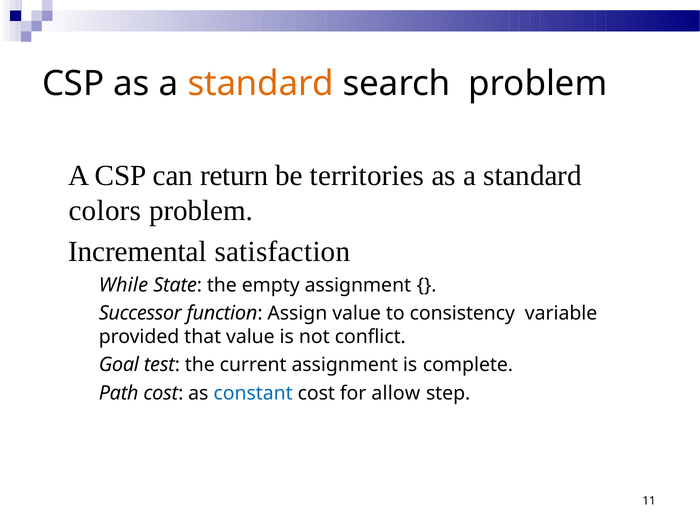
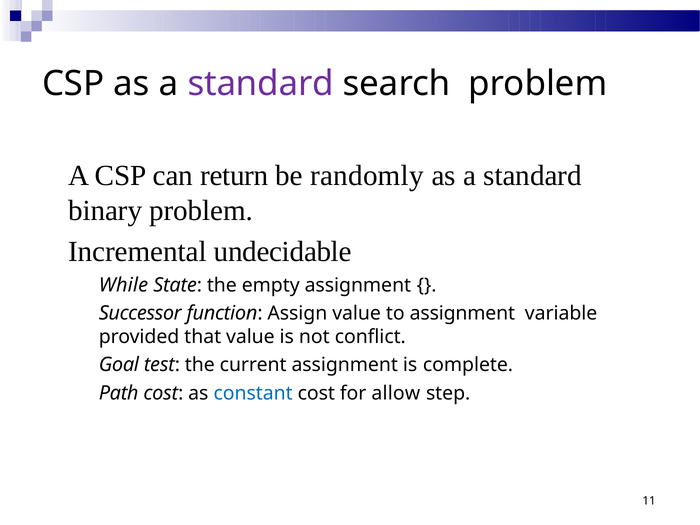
standard colour: orange -> purple (261, 84)
territories: territories -> randomly (367, 176)
colors: colors -> binary (105, 211)
satisfaction: satisfaction -> undecidable (283, 252)
to consistency: consistency -> assignment (462, 313)
